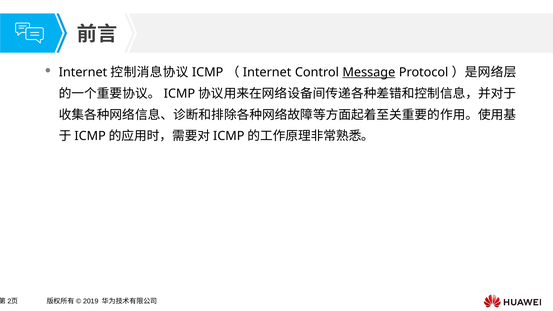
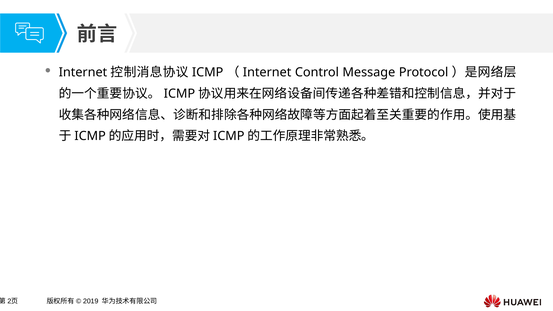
Message underline: present -> none (369, 72)
